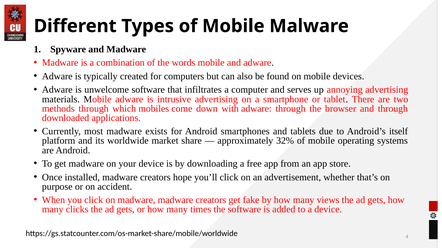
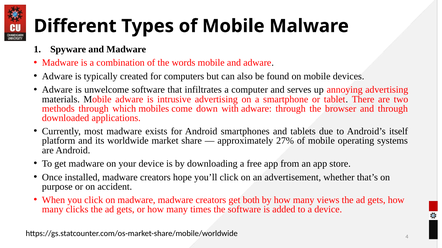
32%: 32% -> 27% (285, 141)
fake: fake -> both (251, 201)
